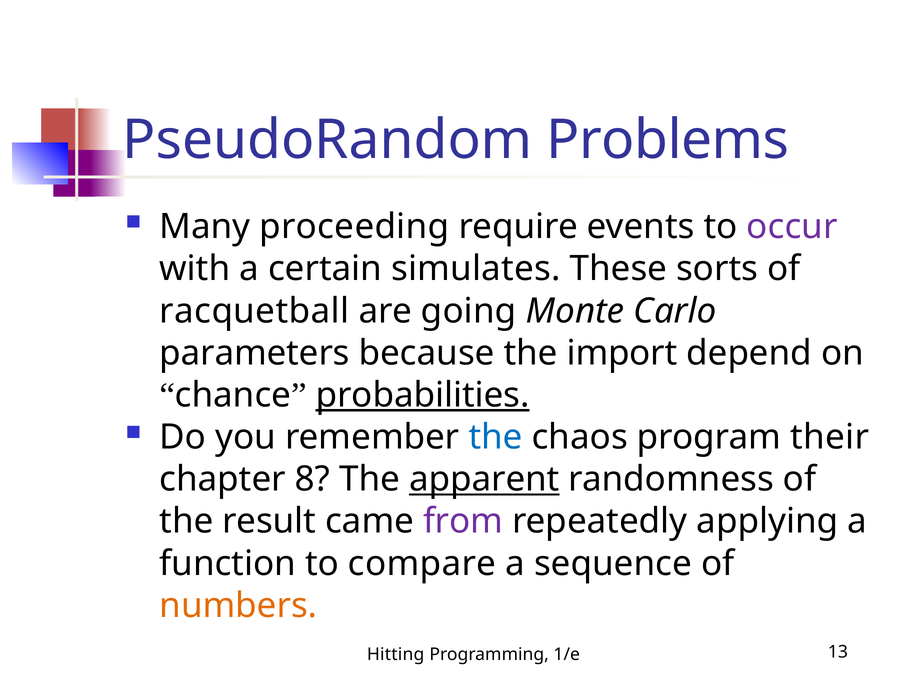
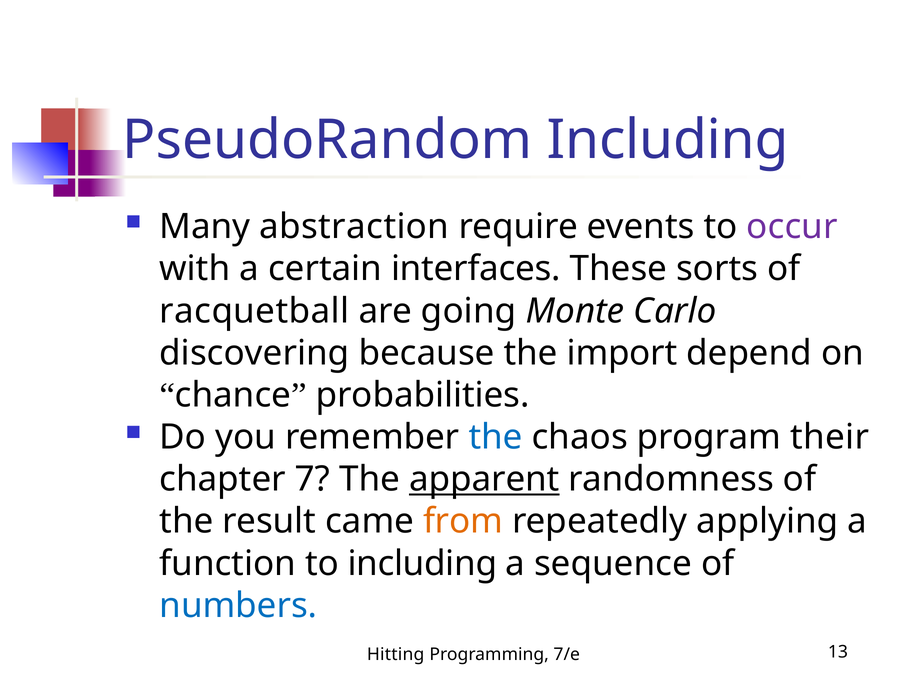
PseudoRandom Problems: Problems -> Including (668, 140)
proceeding: proceeding -> abstraction (354, 227)
simulates: simulates -> interfaces (476, 269)
parameters: parameters -> discovering (254, 353)
probabilities underline: present -> none (423, 395)
8: 8 -> 7 (313, 480)
from colour: purple -> orange (463, 522)
to compare: compare -> including (422, 564)
numbers colour: orange -> blue (238, 606)
1/e: 1/e -> 7/e (567, 655)
